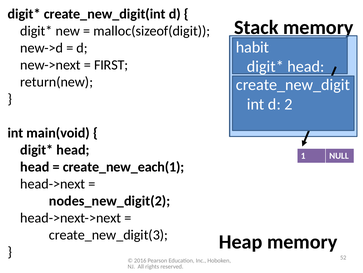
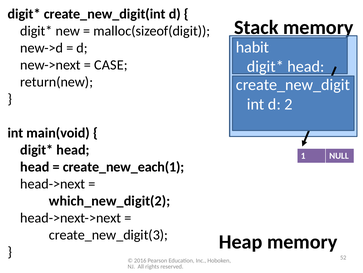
FIRST: FIRST -> CASE (111, 65)
nodes_new_digit(2: nodes_new_digit(2 -> which_new_digit(2 (110, 200)
